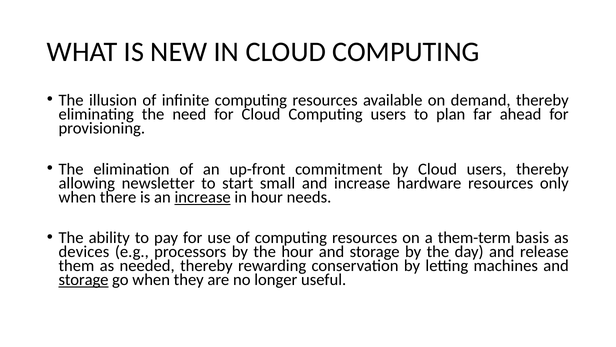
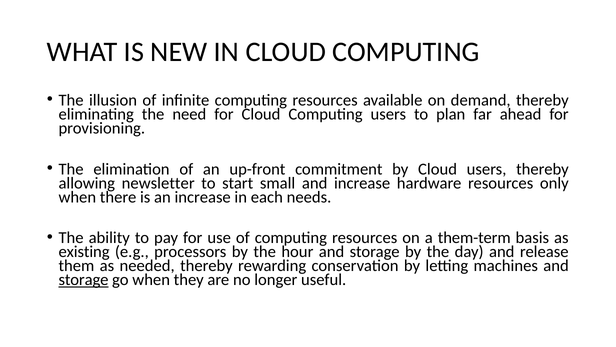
increase underline: present -> none (203, 197)
in hour: hour -> each (267, 197)
devices: devices -> existing (84, 252)
